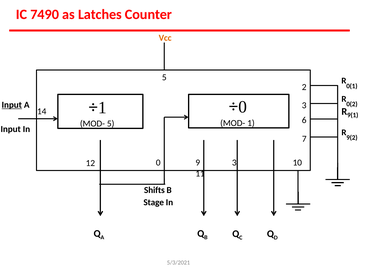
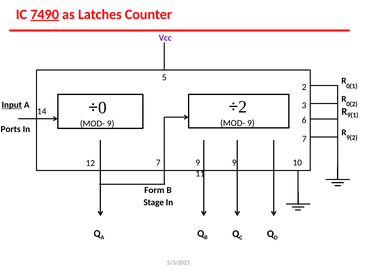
7490 underline: none -> present (45, 14)
Vcc colour: orange -> purple (165, 38)
0: 0 -> 2 (243, 107)
1: 1 -> 0 (102, 108)
1: 1 -> 9 (251, 123)
5: 5 -> 9 (111, 123)
Input: Input -> Ports (11, 129)
12 0: 0 -> 7 (158, 163)
9 3: 3 -> 9 (234, 163)
Shifts: Shifts -> Form (154, 190)
